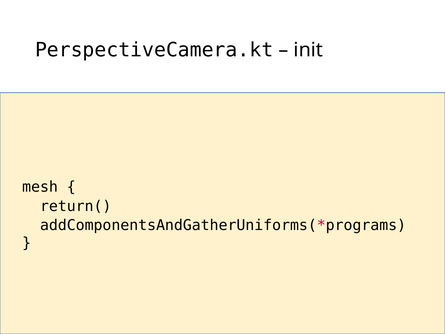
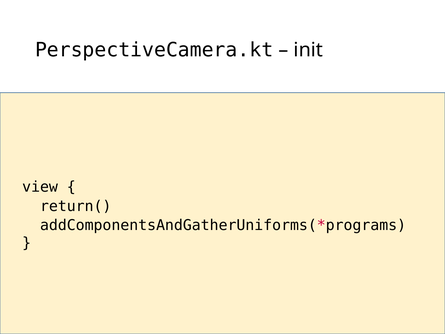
mesh: mesh -> view (40, 187)
